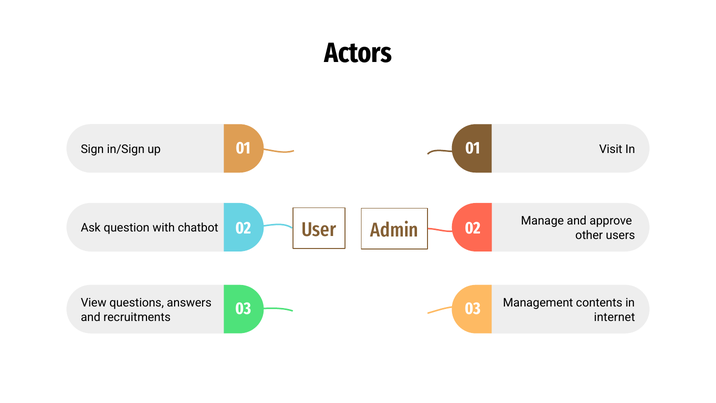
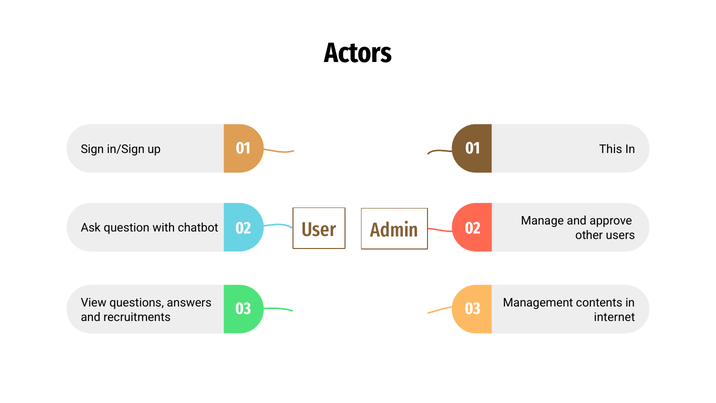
Visit: Visit -> This (611, 149)
